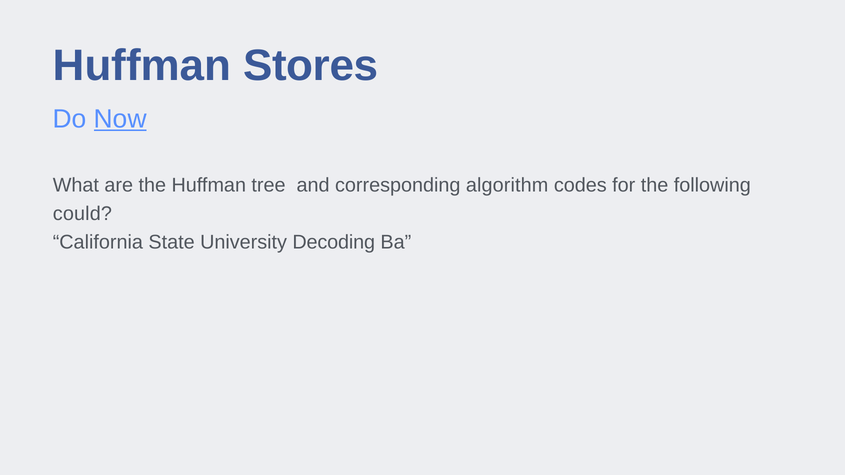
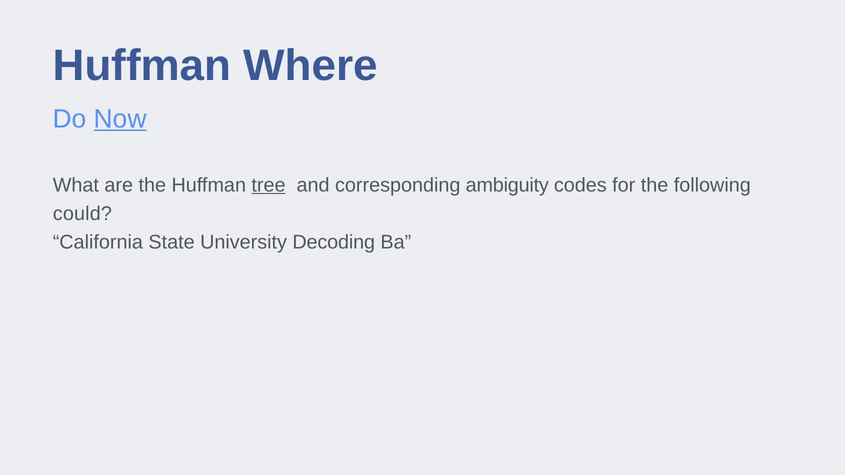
Stores: Stores -> Where (310, 66)
tree underline: none -> present (269, 185)
algorithm: algorithm -> ambiguity (507, 185)
